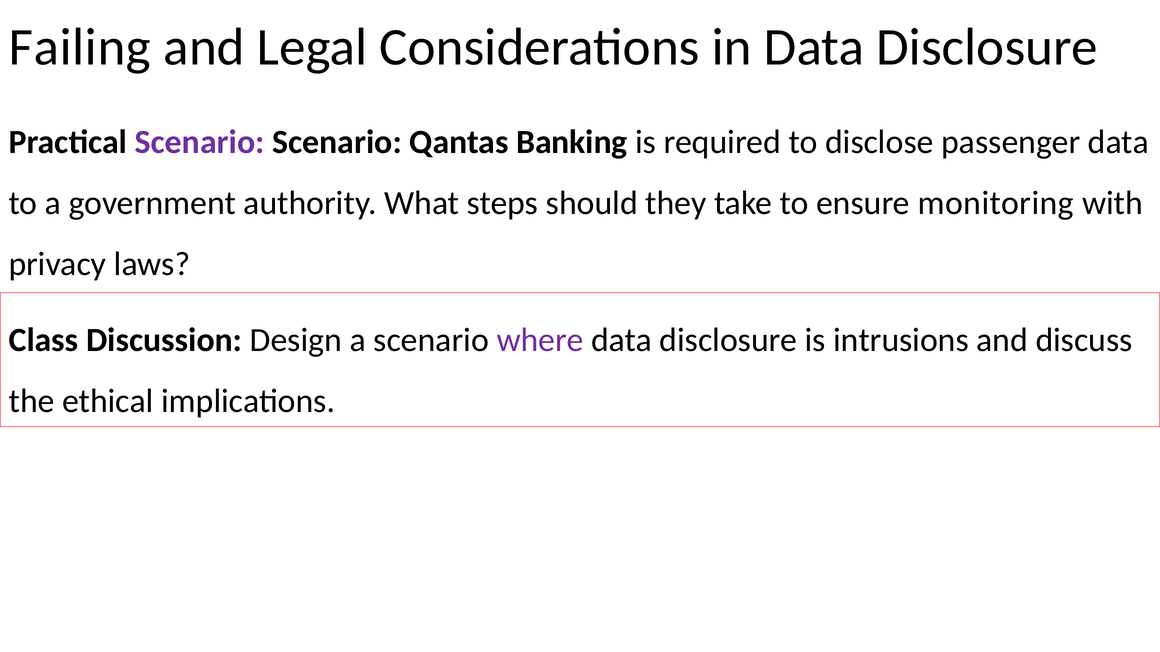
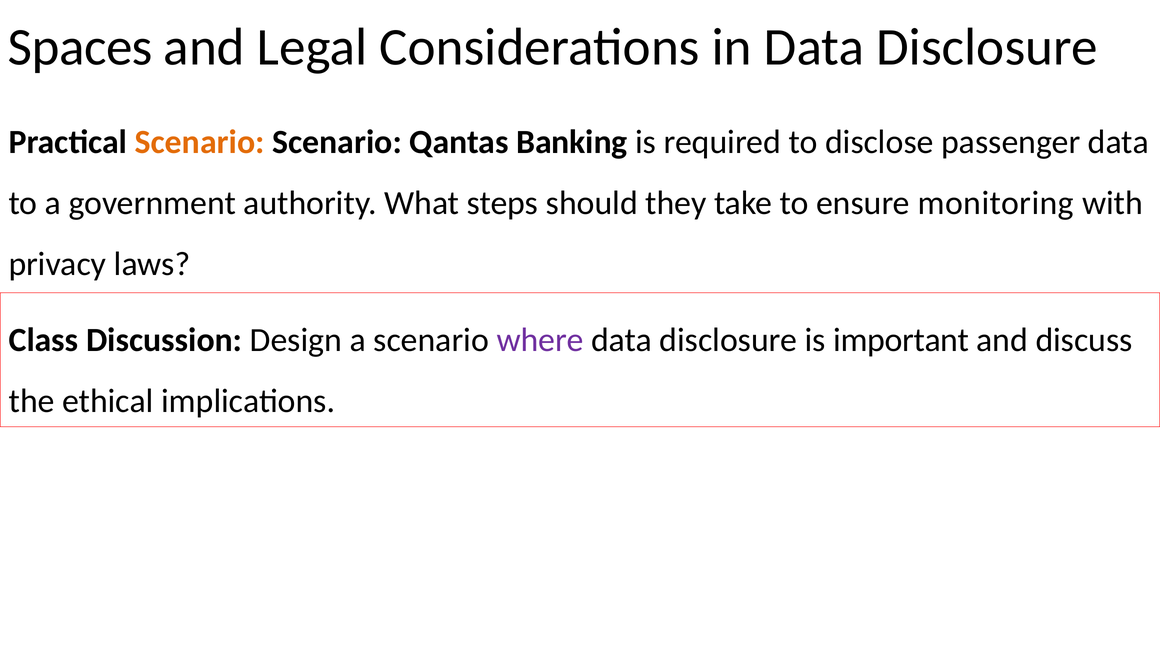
Failing: Failing -> Spaces (80, 47)
Scenario colour: purple -> orange (200, 142)
intrusions: intrusions -> important (901, 340)
